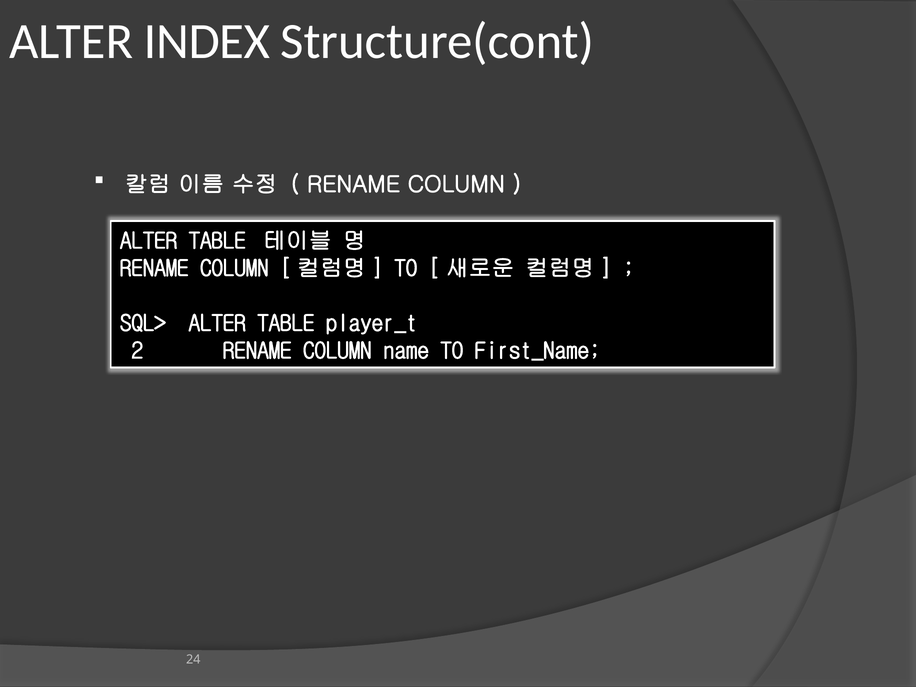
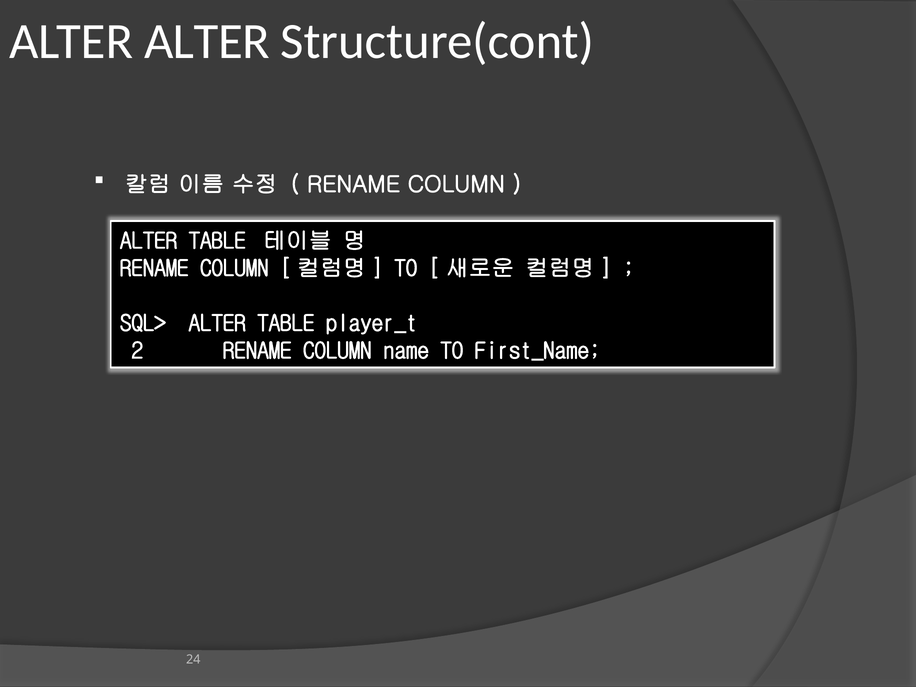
ALTER INDEX: INDEX -> ALTER (207, 41)
